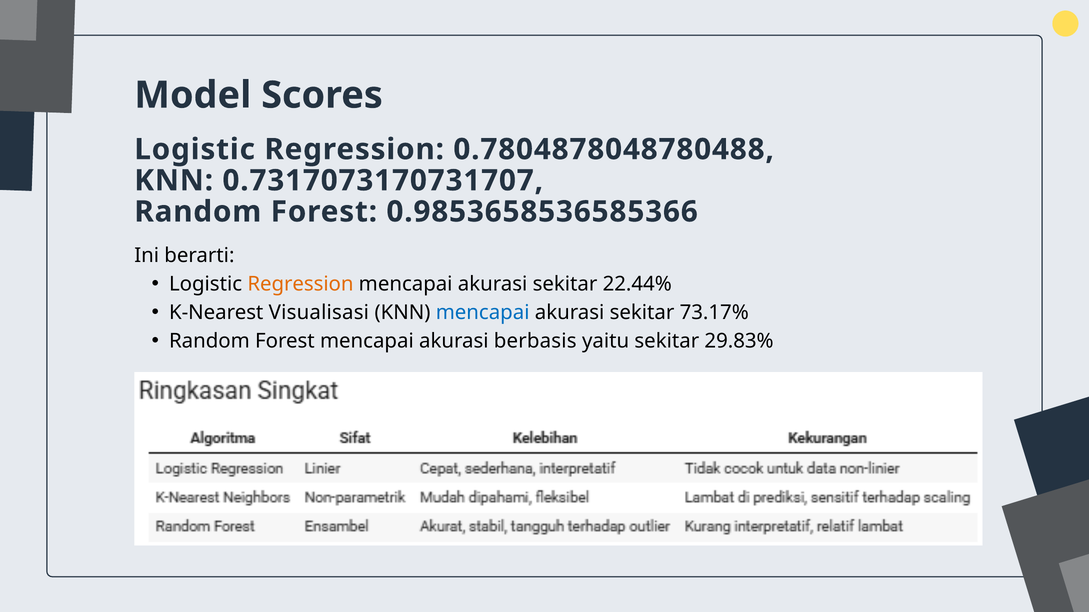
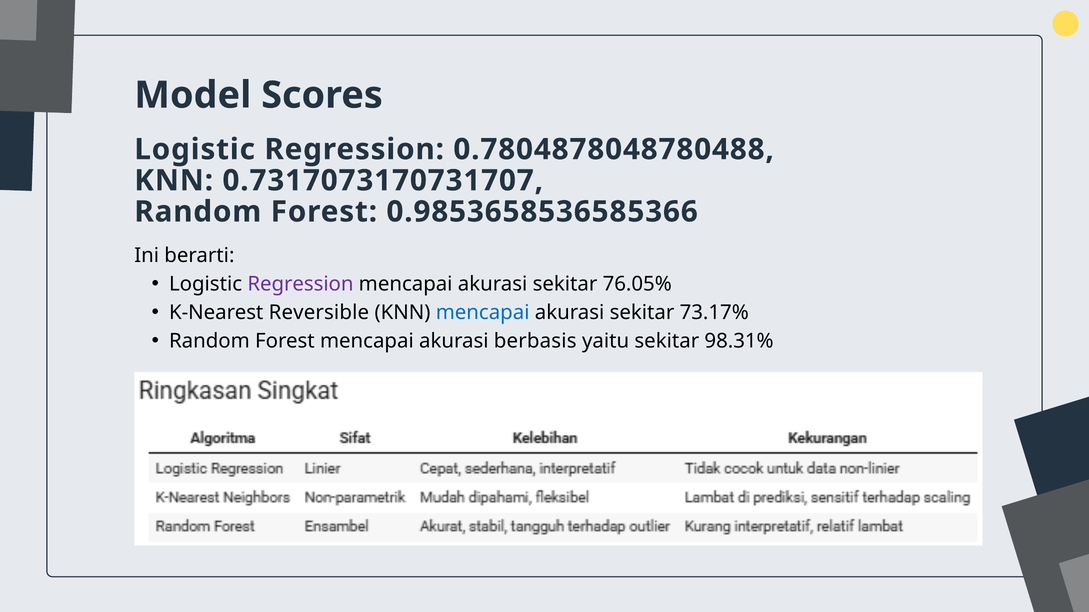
Regression colour: orange -> purple (300, 284)
22.44%: 22.44% -> 76.05% (637, 284)
Visualisasi: Visualisasi -> Reversible (319, 313)
29.83%: 29.83% -> 98.31% (739, 341)
